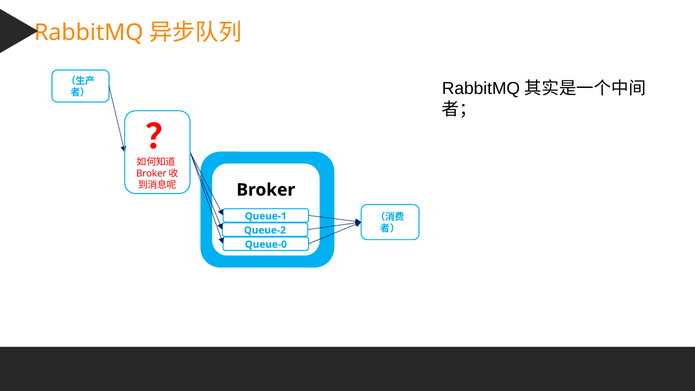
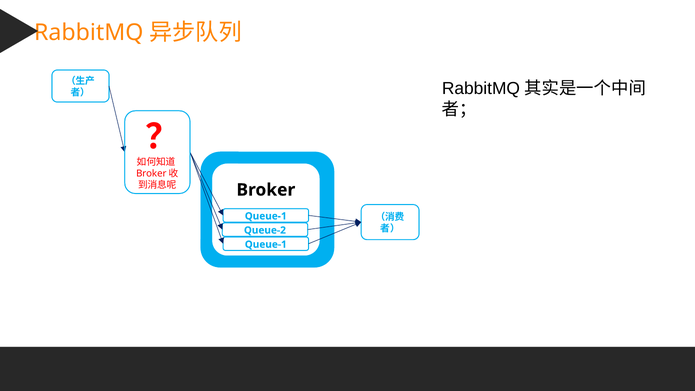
Queue-0: Queue-0 -> Queue-1 (266, 244)
